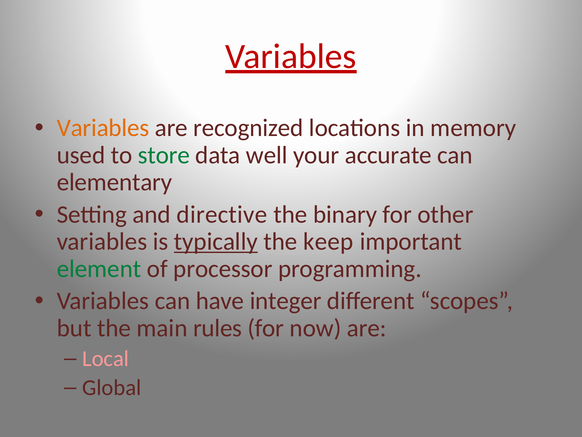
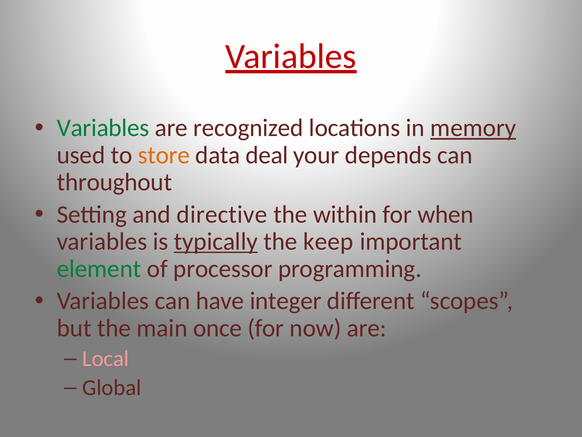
Variables colour: orange -> green (103, 128)
memory underline: none -> present (473, 128)
store colour: green -> orange (164, 155)
well: well -> deal (267, 155)
accurate: accurate -> depends (388, 155)
elementary: elementary -> throughout (114, 182)
binary: binary -> within (345, 214)
other: other -> when (446, 214)
rules: rules -> once (218, 328)
